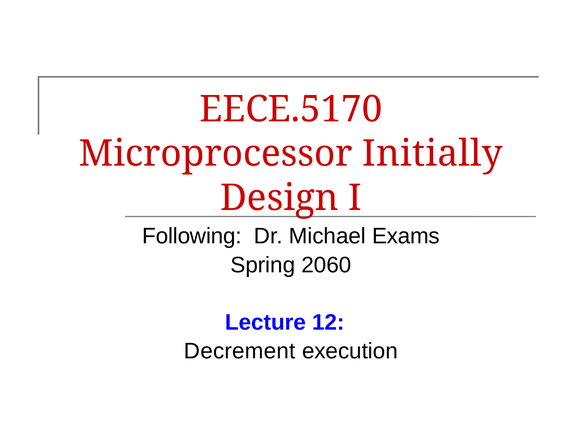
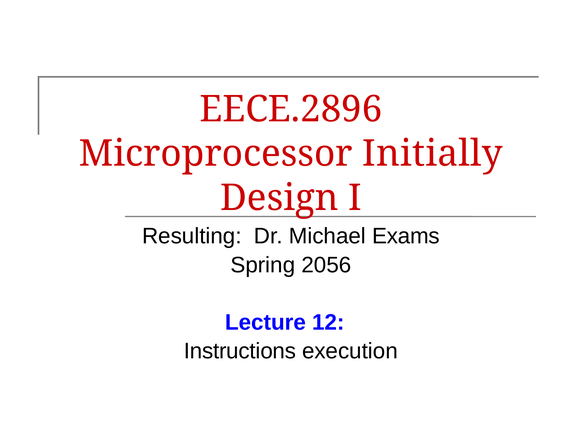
EECE.5170: EECE.5170 -> EECE.2896 (291, 109)
Following: Following -> Resulting (192, 236)
2060: 2060 -> 2056 (326, 265)
Decrement: Decrement -> Instructions (240, 351)
